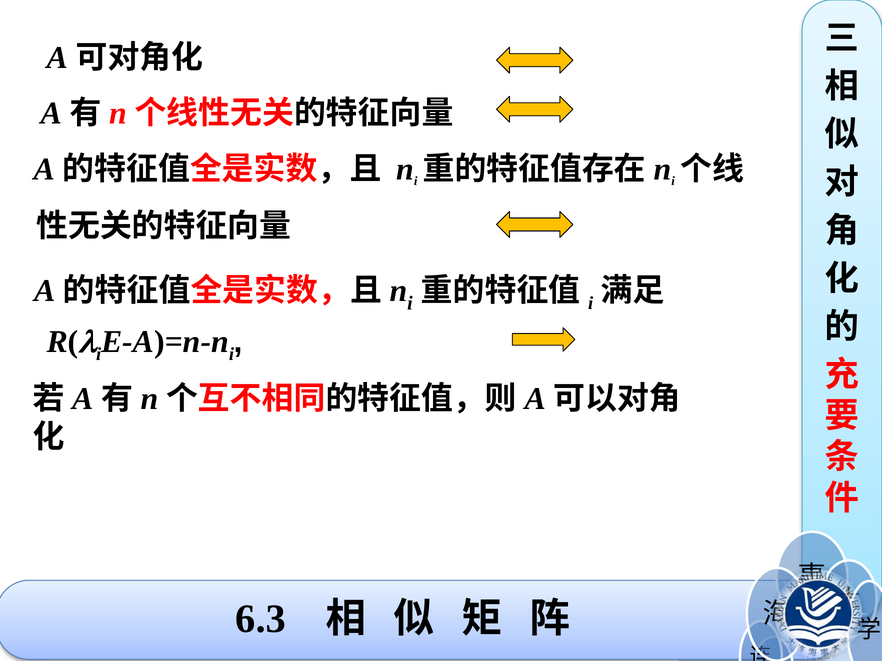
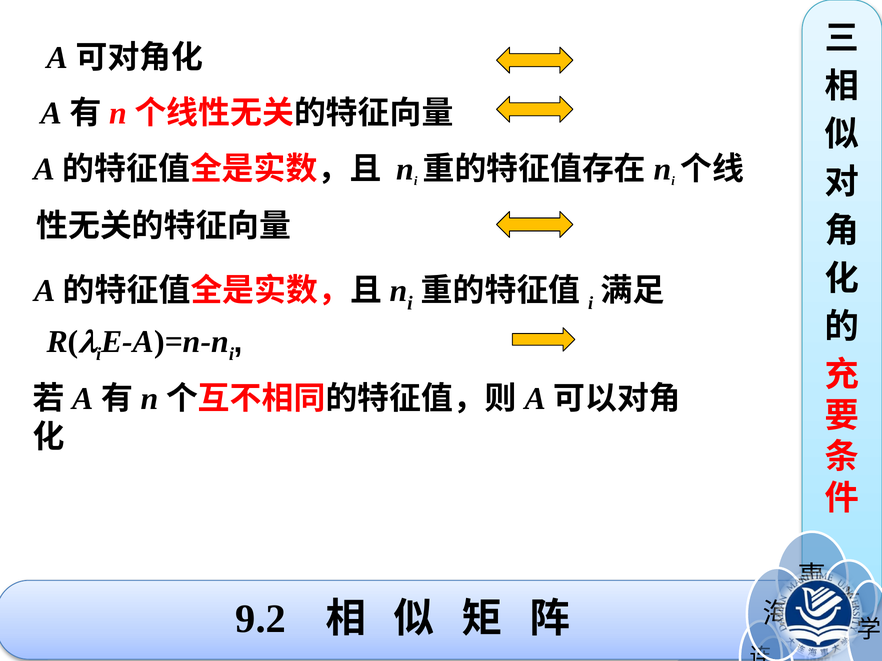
6.3: 6.3 -> 9.2 (261, 619)
